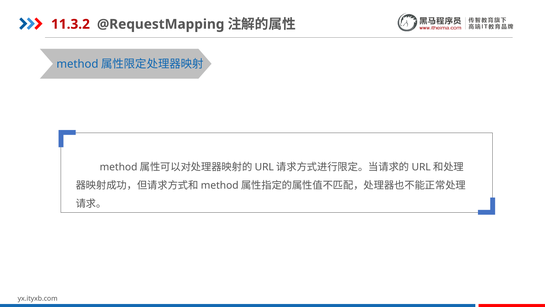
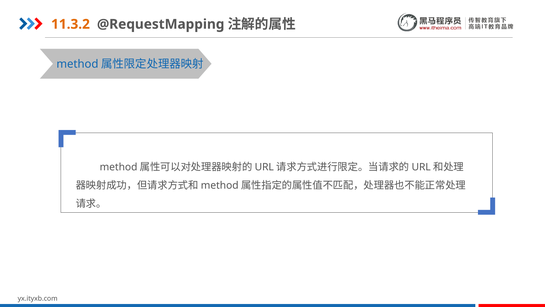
11.3.2 colour: red -> orange (71, 24)
